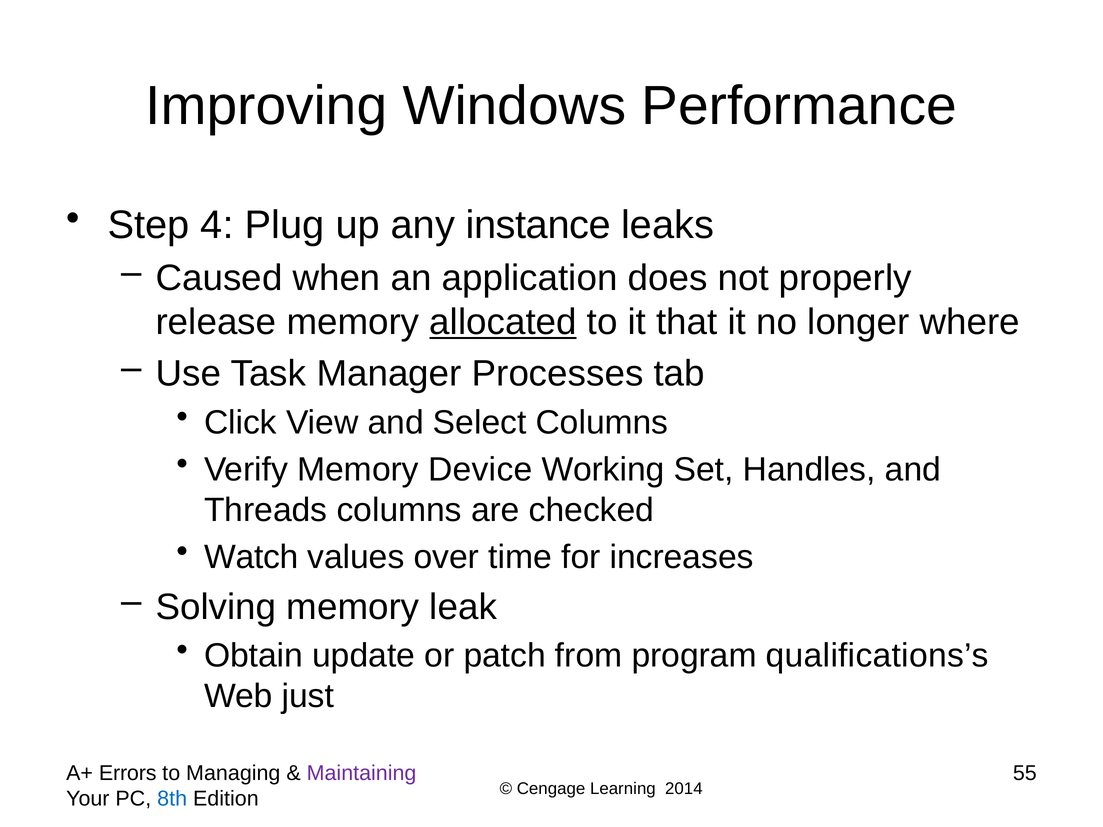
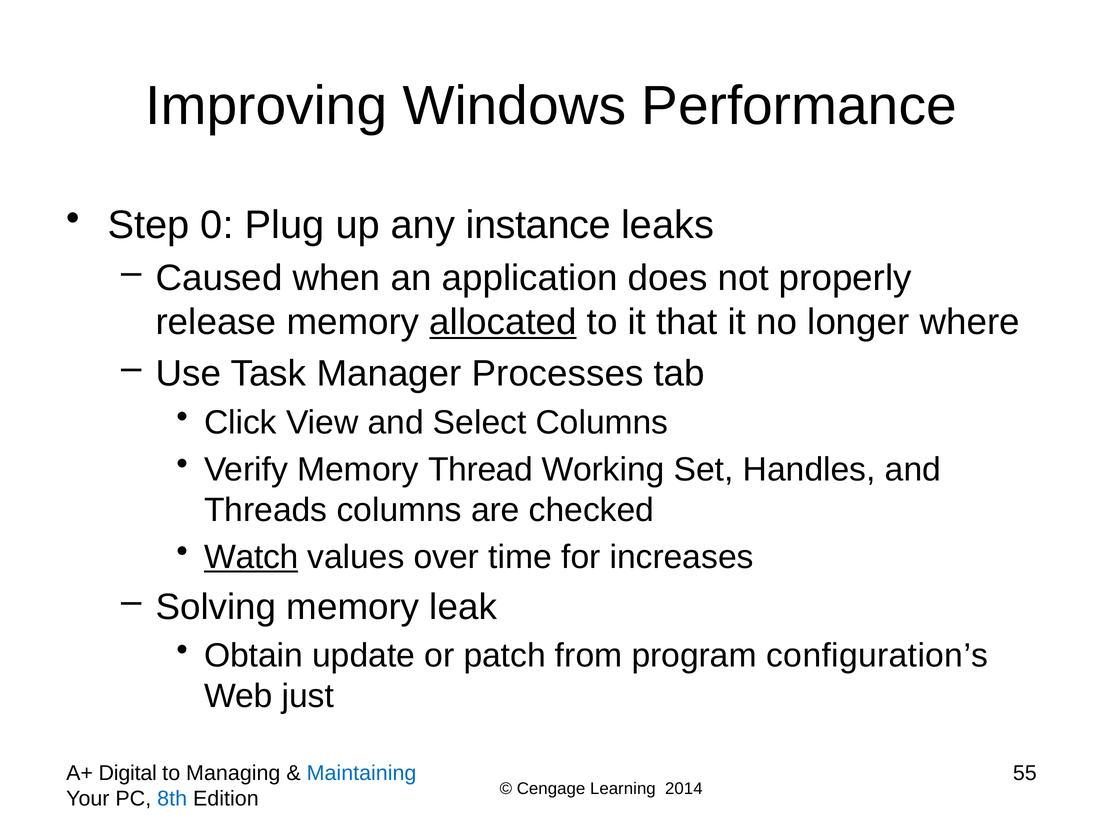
4: 4 -> 0 (217, 225)
Device: Device -> Thread (481, 470)
Watch underline: none -> present (251, 557)
qualifications’s: qualifications’s -> configuration’s (877, 656)
Errors: Errors -> Digital (128, 773)
Maintaining colour: purple -> blue (362, 773)
